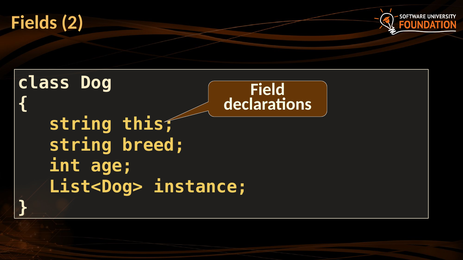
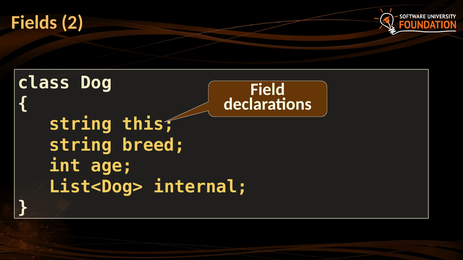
instance: instance -> internal (201, 187)
